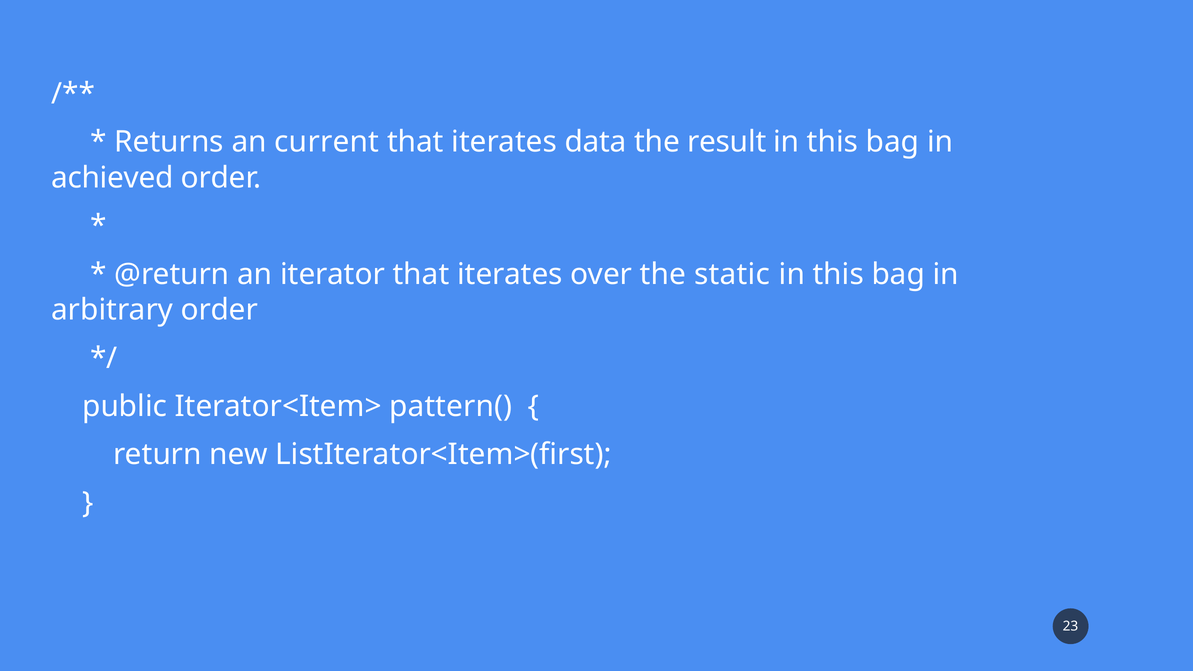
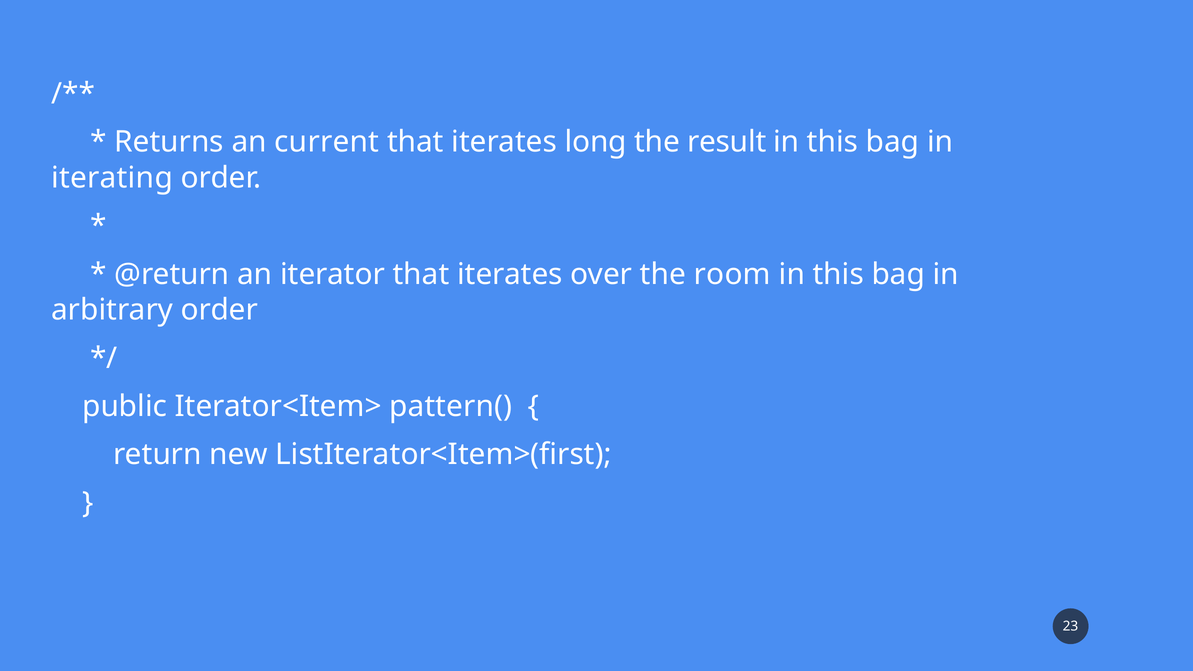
data: data -> long (596, 142)
achieved: achieved -> iterating (112, 178)
static: static -> room (732, 274)
